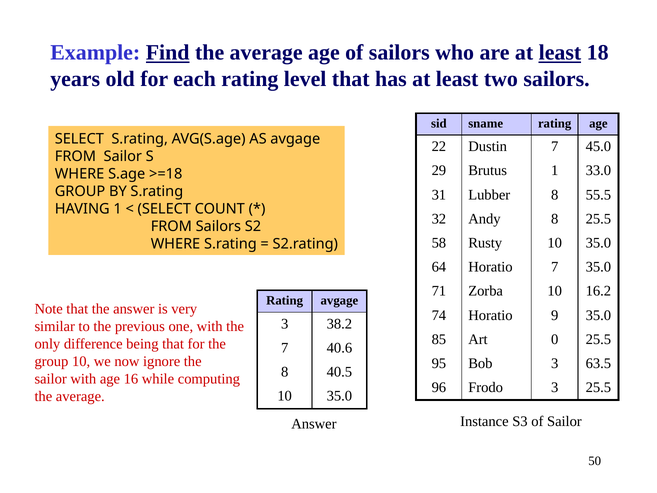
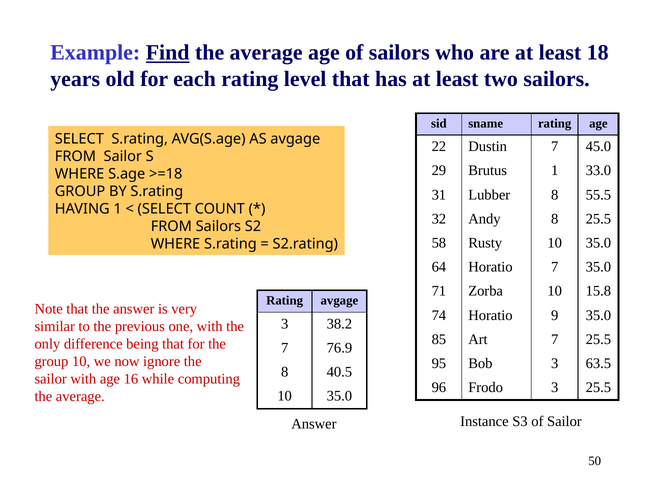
least underline: present -> none (560, 53)
16.2: 16.2 -> 15.8 (598, 291)
Art 0: 0 -> 7 (555, 339)
40.6: 40.6 -> 76.9 (339, 348)
